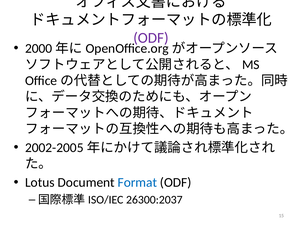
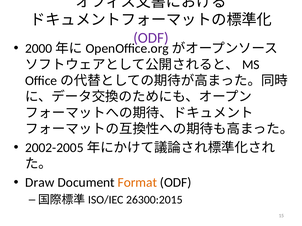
Lotus: Lotus -> Draw (40, 183)
Format colour: blue -> orange (137, 183)
26300:2037: 26300:2037 -> 26300:2015 (154, 200)
